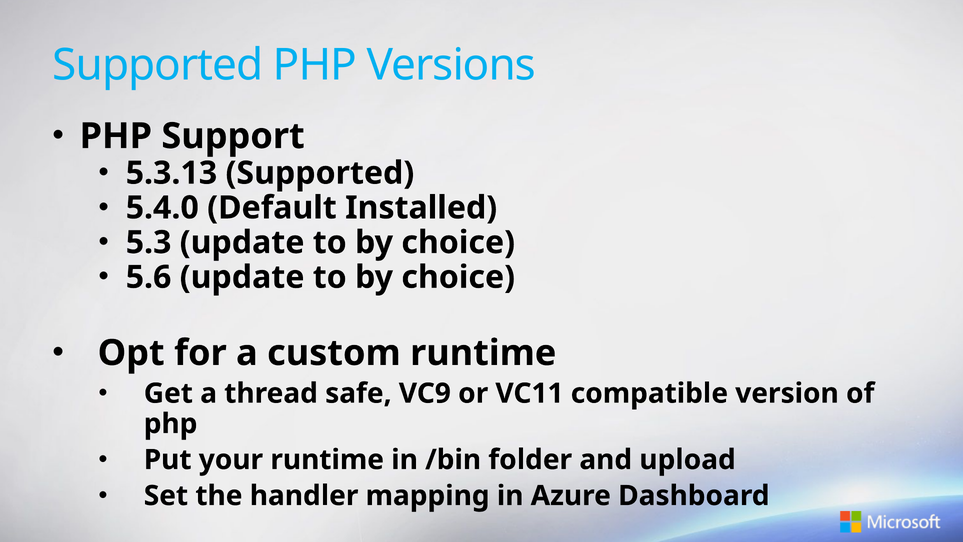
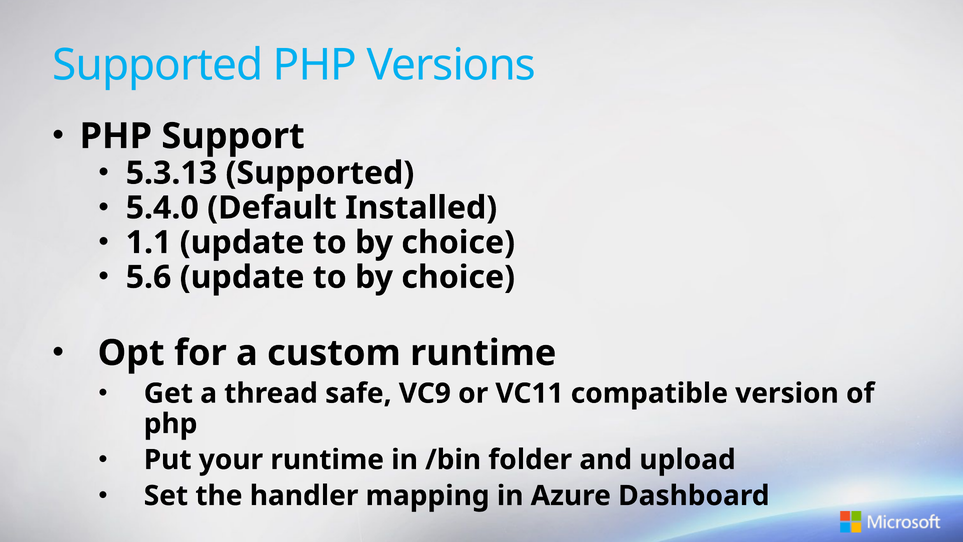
5.3: 5.3 -> 1.1 (149, 242)
